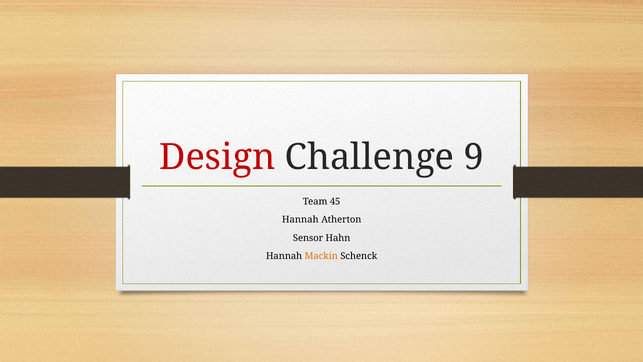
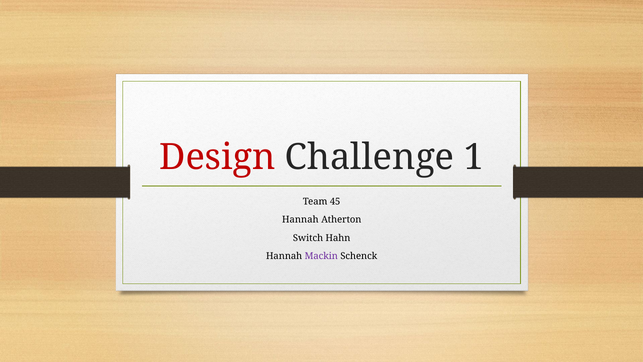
9: 9 -> 1 (474, 157)
Sensor: Sensor -> Switch (308, 238)
Mackin colour: orange -> purple (321, 256)
